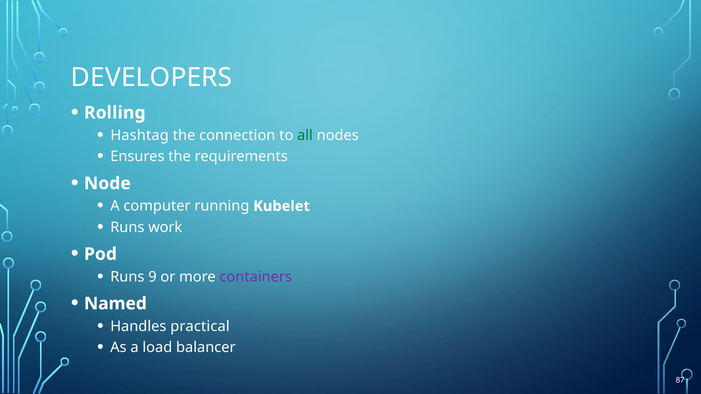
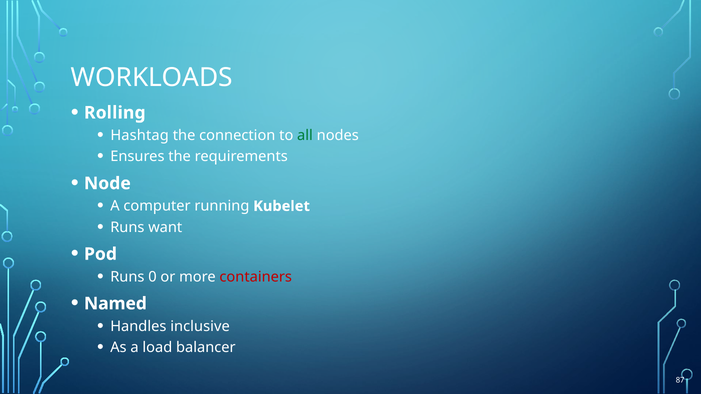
DEVELOPERS: DEVELOPERS -> WORKLOADS (152, 78)
work: work -> want (165, 227)
9: 9 -> 0 (152, 277)
containers colour: purple -> red (256, 277)
practical: practical -> inclusive (200, 327)
